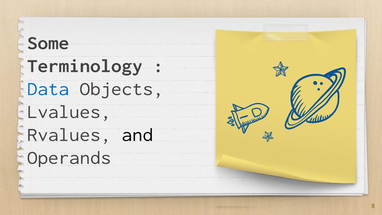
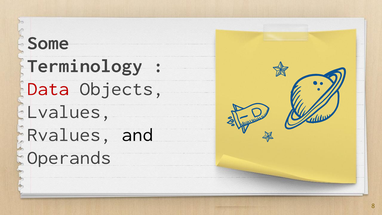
Data colour: blue -> red (48, 89)
